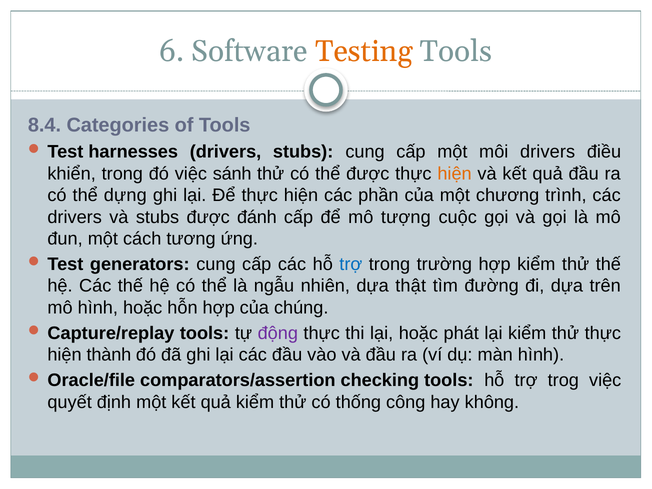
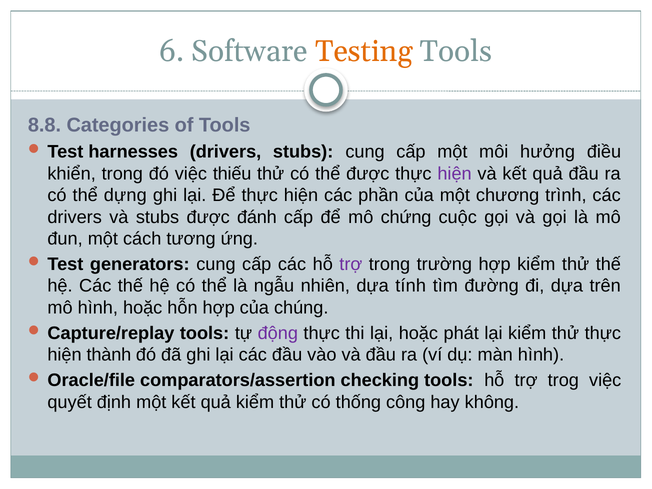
8.4: 8.4 -> 8.8 (44, 125)
môi drivers: drivers -> hưởng (548, 152)
sánh: sánh -> thiếu (232, 174)
hiện colour: orange -> purple (455, 174)
tượng: tượng -> chứng (406, 217)
trợ colour: blue -> purple (351, 264)
thật: thật -> tính (411, 286)
